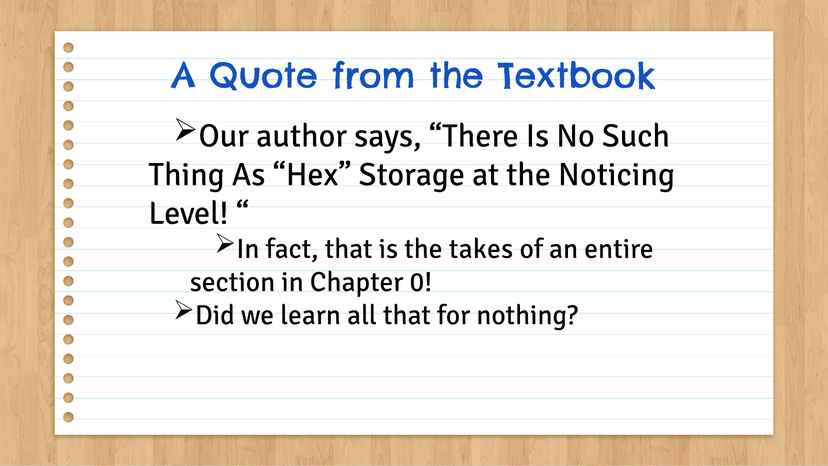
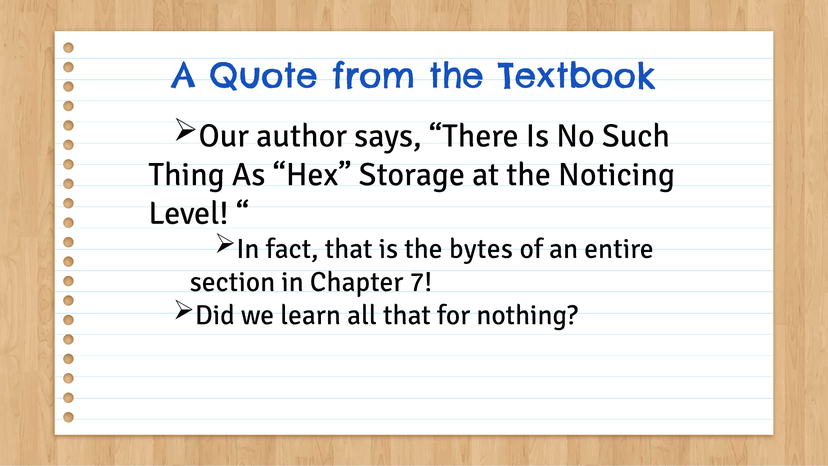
takes: takes -> bytes (481, 249)
0: 0 -> 7 (421, 282)
